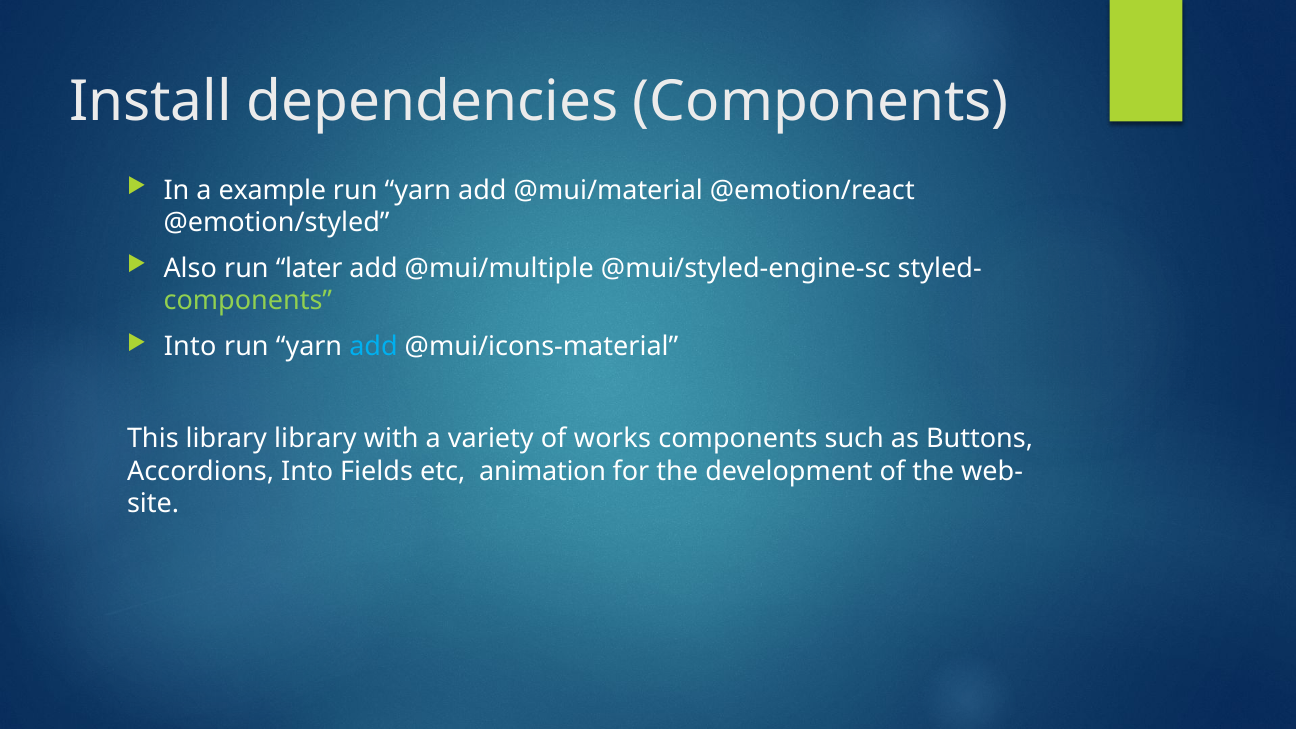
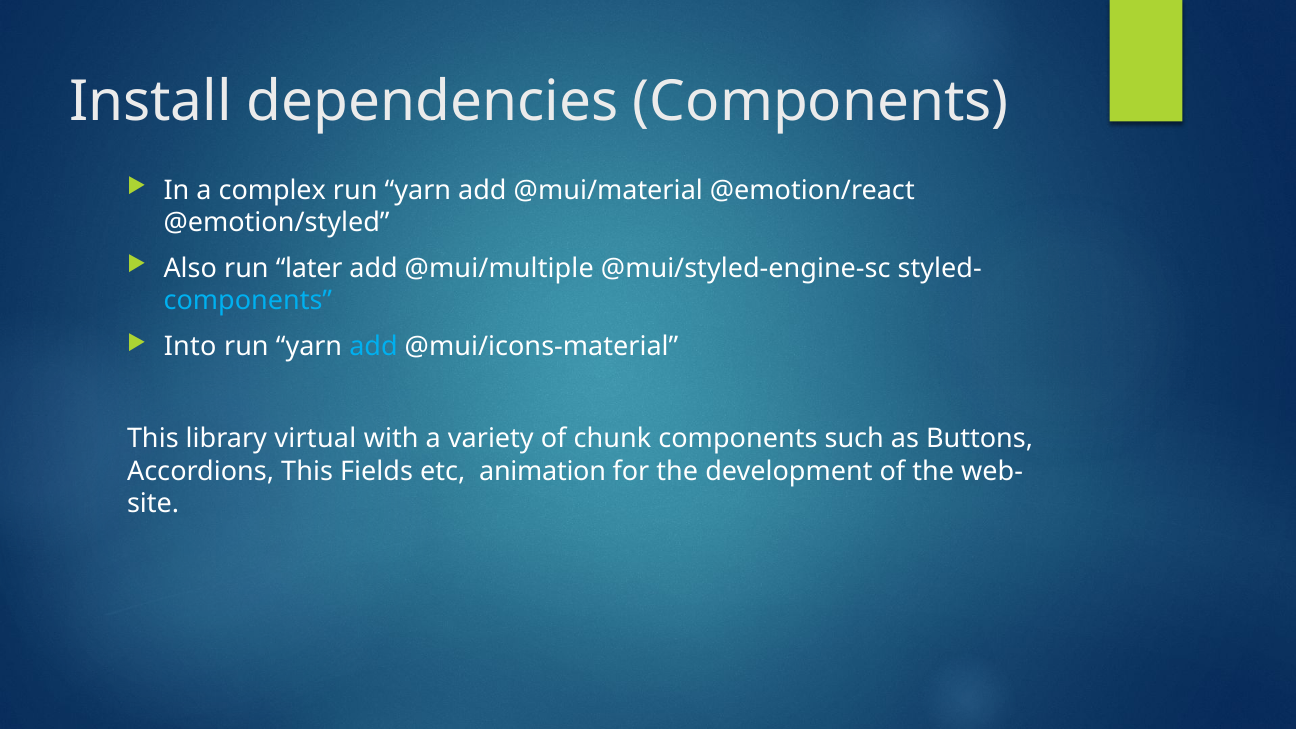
example: example -> complex (272, 190)
components colour: light green -> light blue (248, 301)
library library: library -> virtual (315, 439)
works: works -> chunk (612, 439)
Accordions Into: Into -> This (307, 471)
